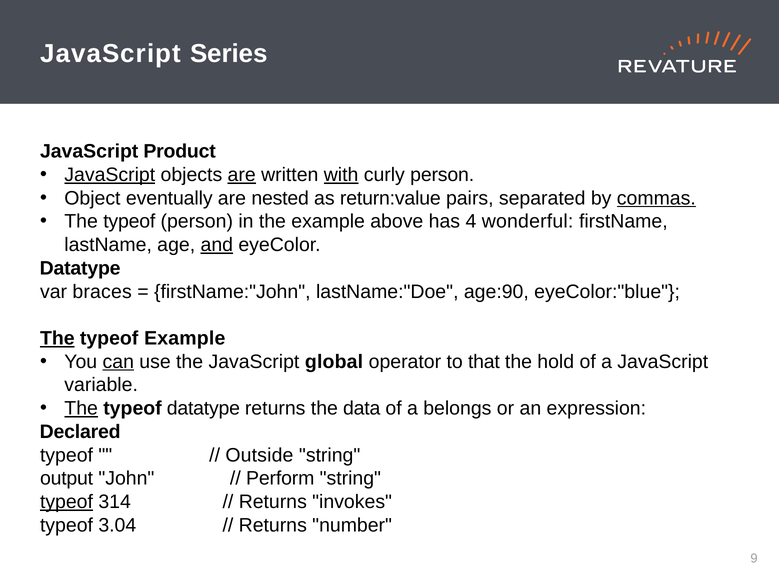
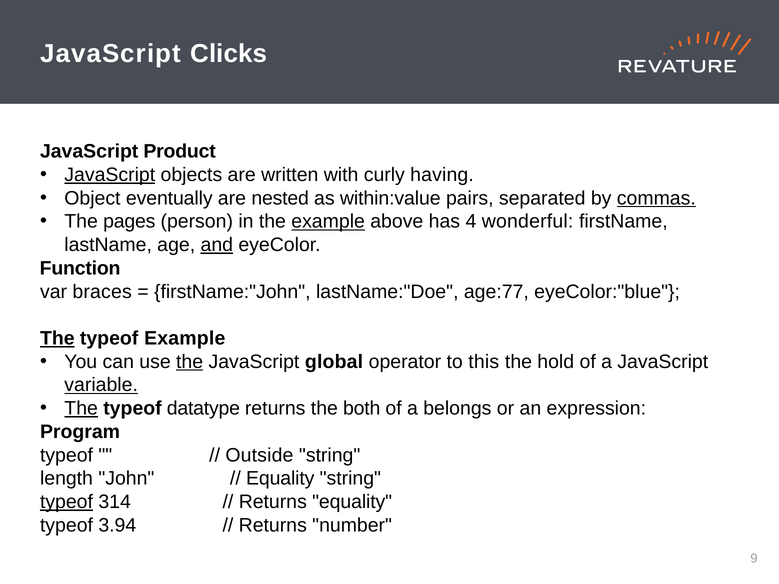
Series: Series -> Clicks (229, 54)
are underline: present -> none (242, 175)
with underline: present -> none (341, 175)
curly person: person -> having (442, 175)
return:value: return:value -> within:value (390, 198)
typeof: typeof -> pages (129, 222)
example underline: none -> present (328, 222)
Datatype: Datatype -> Function (80, 268)
age:90: age:90 -> age:77 (496, 292)
can underline: present -> none (118, 362)
the underline: none -> present (190, 362)
that: that -> this (484, 362)
variable underline: none -> present (101, 385)
data: data -> both (362, 409)
Declared: Declared -> Program (80, 432)
output: output -> length (66, 479)
Perform: Perform -> Equality (280, 479)
Returns invokes: invokes -> equality (352, 502)
3.04: 3.04 -> 3.94 (117, 525)
